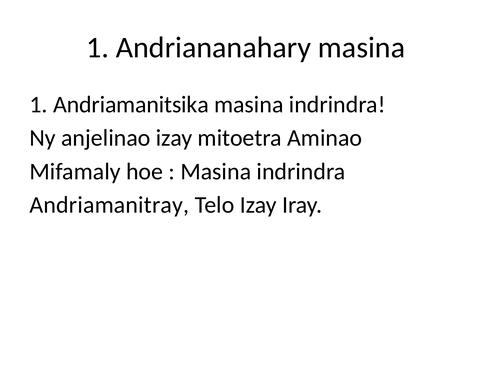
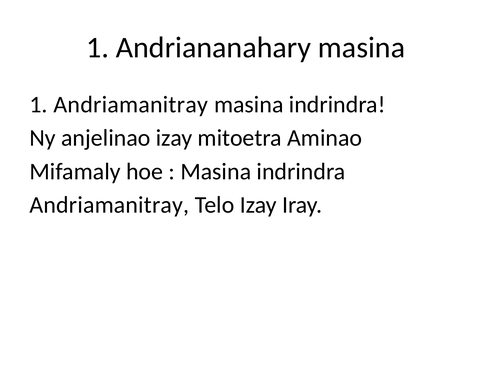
1 Andriamanitsika: Andriamanitsika -> Andriamanitray (131, 105)
